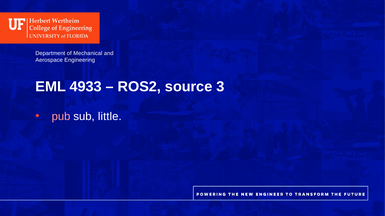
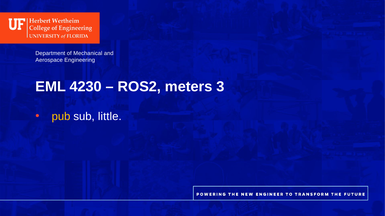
4933: 4933 -> 4230 (86, 87)
source: source -> meters (189, 87)
pub colour: pink -> yellow (61, 117)
